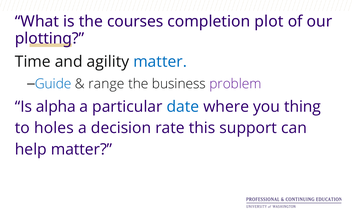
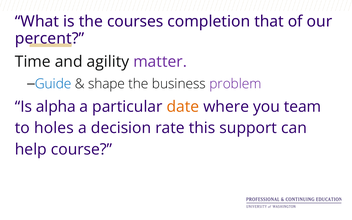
plot: plot -> that (269, 21)
plotting: plotting -> percent (50, 38)
matter colour: blue -> purple (160, 62)
range: range -> shape (107, 84)
date colour: blue -> orange (183, 107)
thing: thing -> team (302, 107)
help matter: matter -> course (81, 149)
